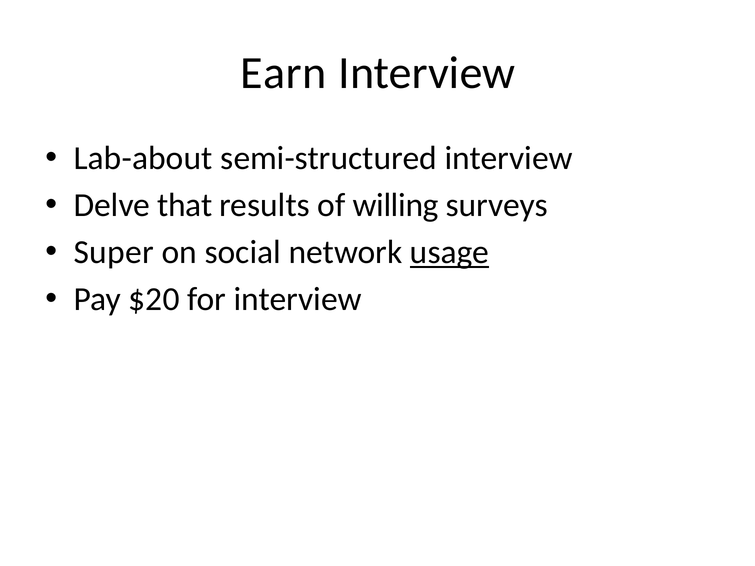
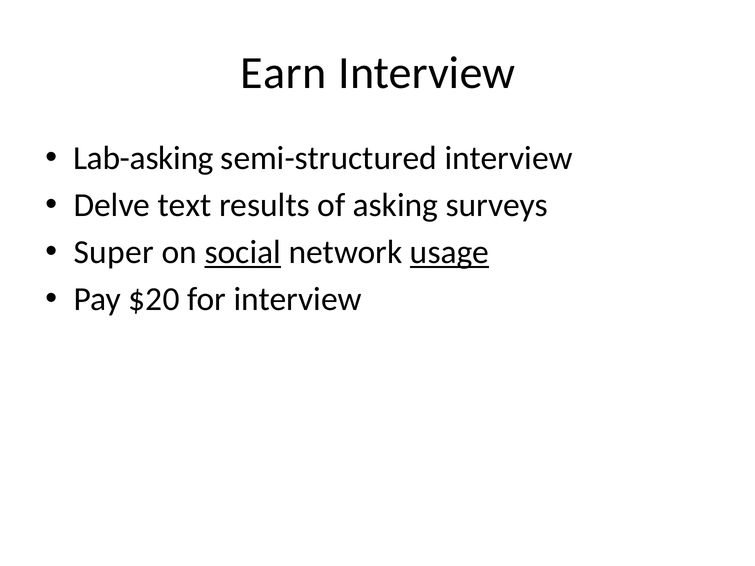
Lab-about: Lab-about -> Lab-asking (143, 158)
that: that -> text (185, 205)
willing: willing -> asking (395, 205)
social underline: none -> present (243, 252)
